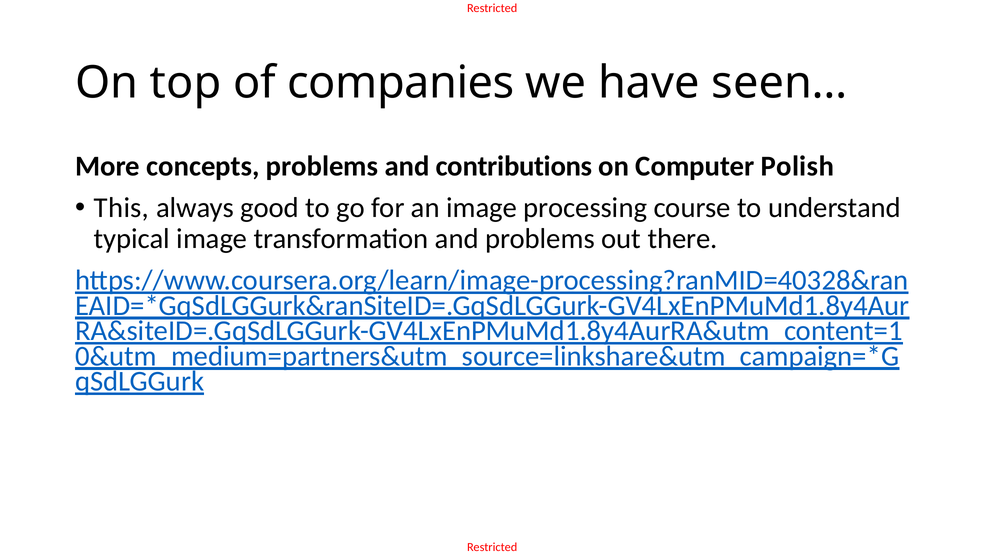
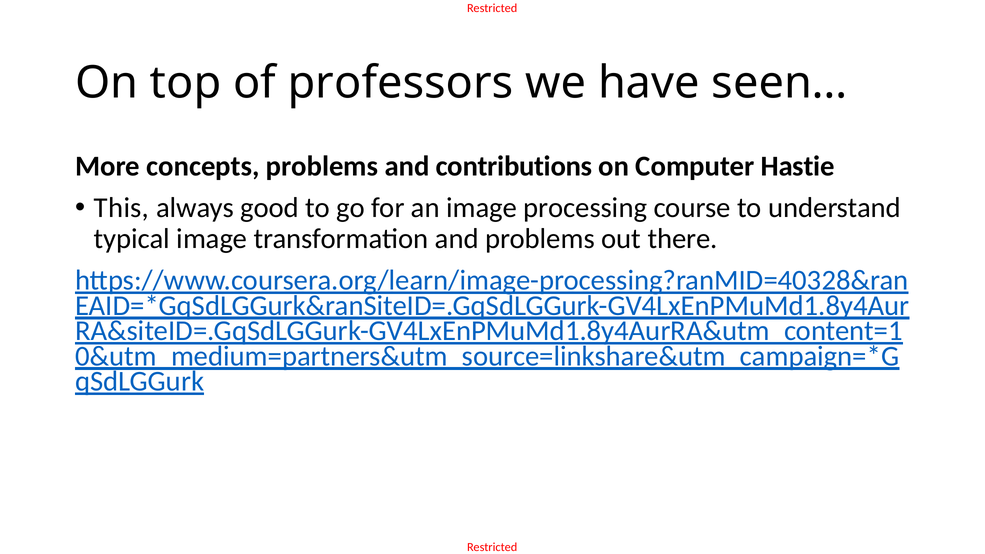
companies: companies -> professors (401, 83)
Polish: Polish -> Hastie (798, 166)
